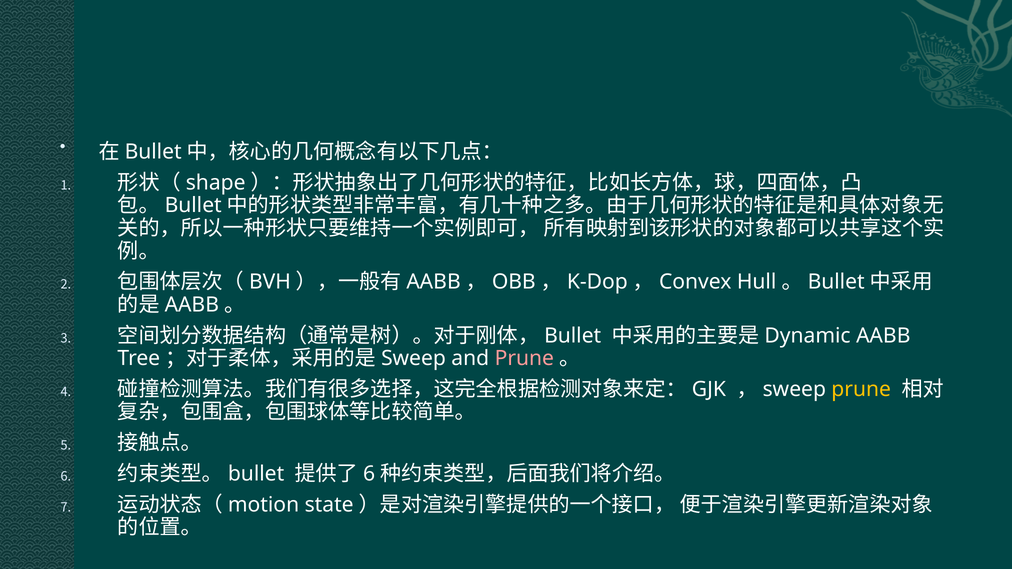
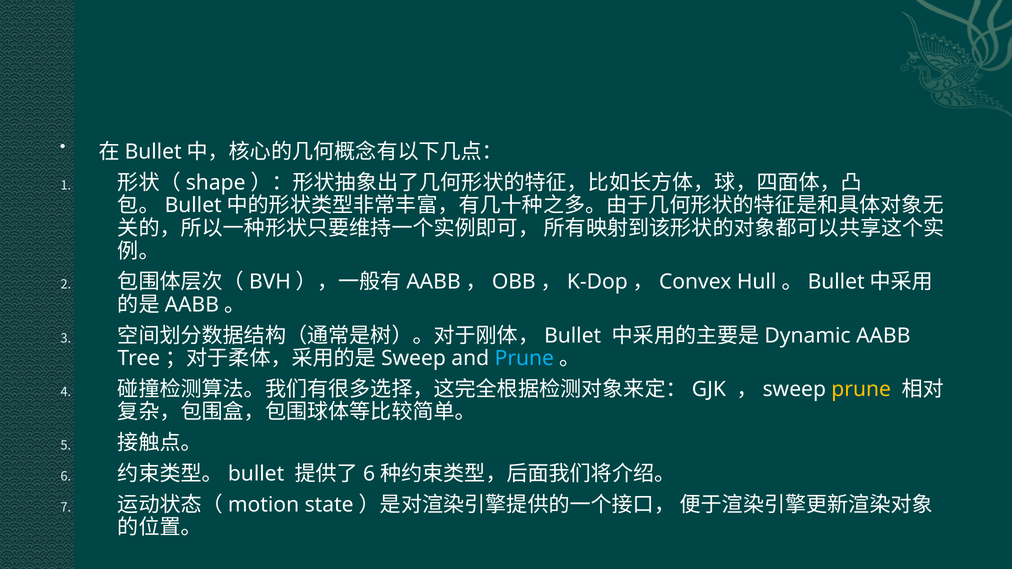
Prune colour: pink -> light blue (524, 359)
